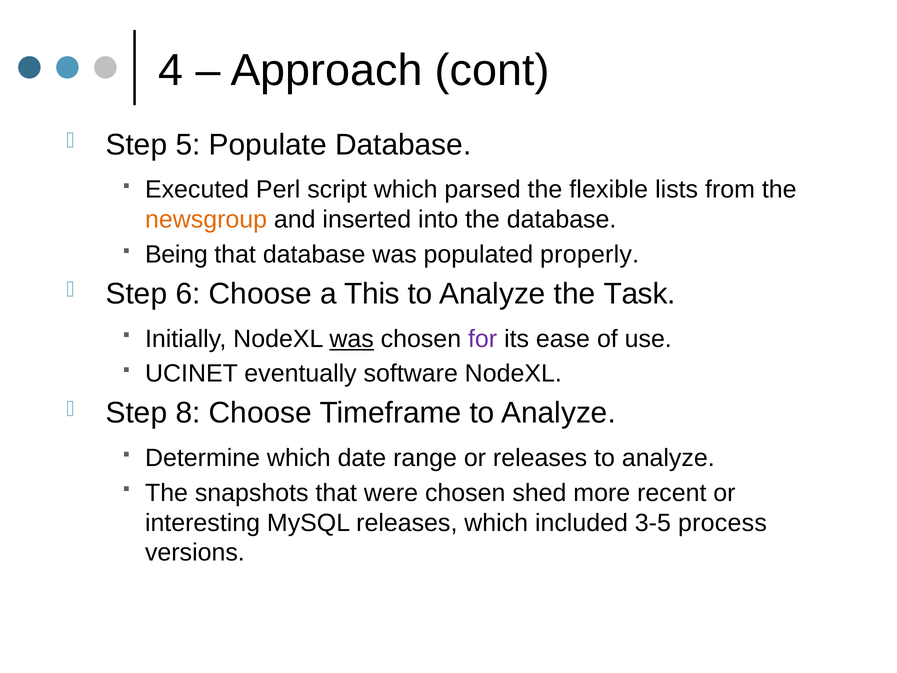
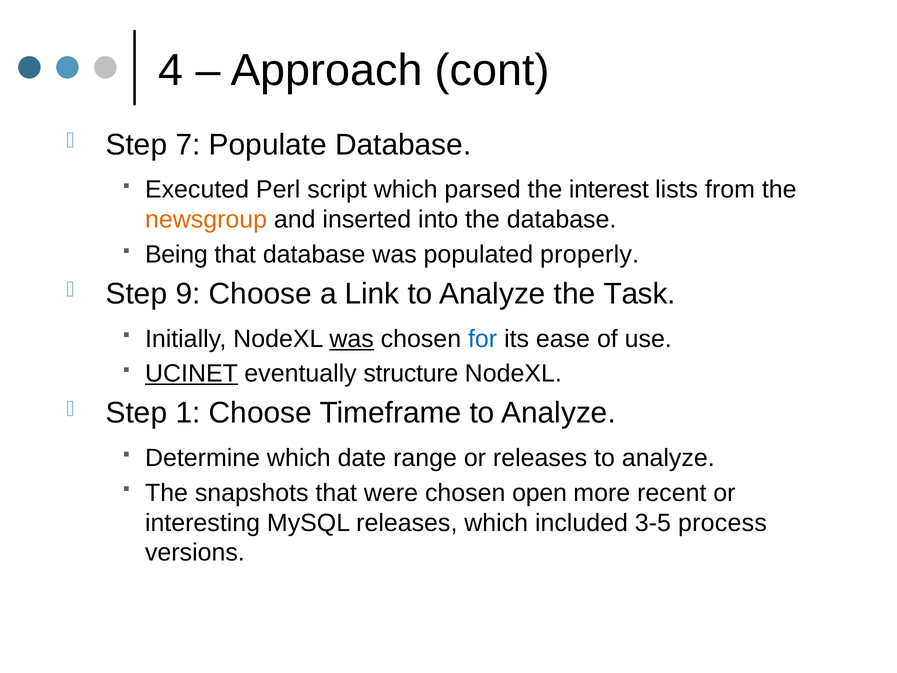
5: 5 -> 7 (188, 145)
flexible: flexible -> interest (609, 190)
6: 6 -> 9 (188, 294)
This: This -> Link (372, 294)
for colour: purple -> blue (483, 339)
UCINET underline: none -> present (191, 374)
software: software -> structure (411, 374)
8: 8 -> 1 (188, 413)
shed: shed -> open (540, 493)
